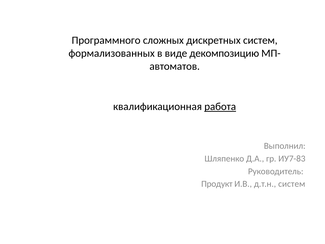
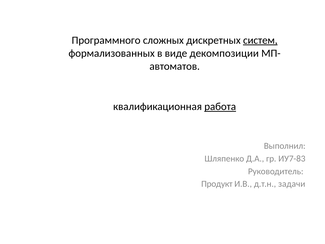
систем underline: none -> present (260, 40)
декомпозицию: декомпозицию -> декомпозиции (224, 53)
д.т.н систем: систем -> задачи (292, 184)
